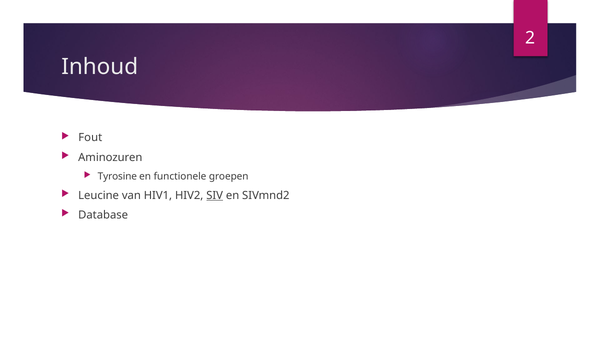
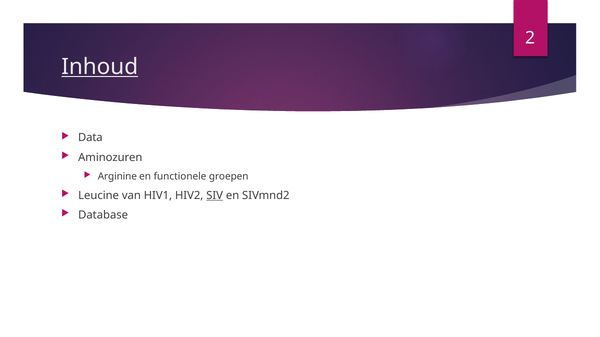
Inhoud underline: none -> present (100, 67)
Fout: Fout -> Data (90, 138)
Tyrosine: Tyrosine -> Arginine (117, 177)
